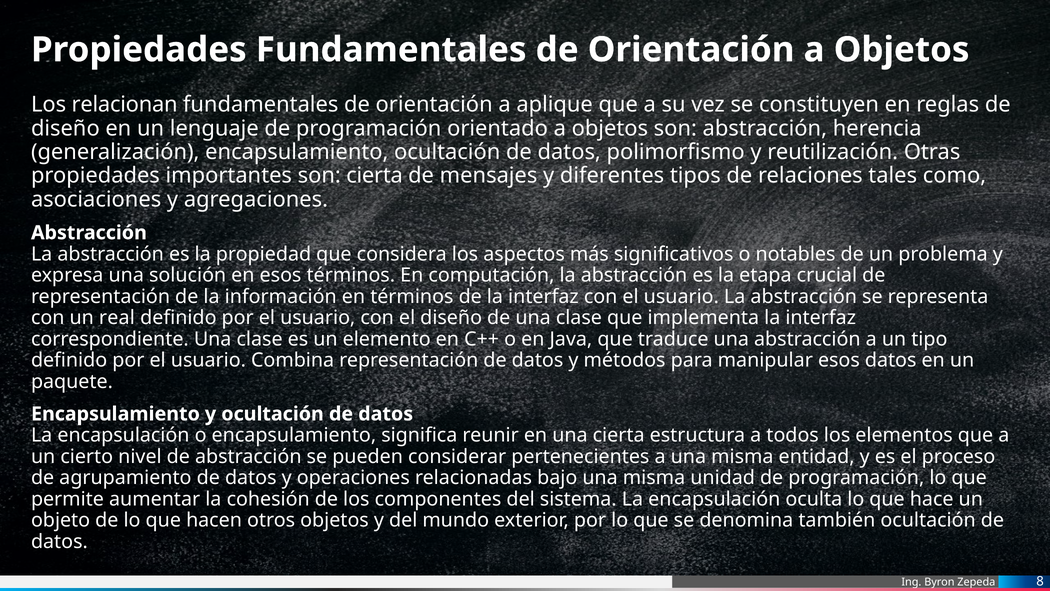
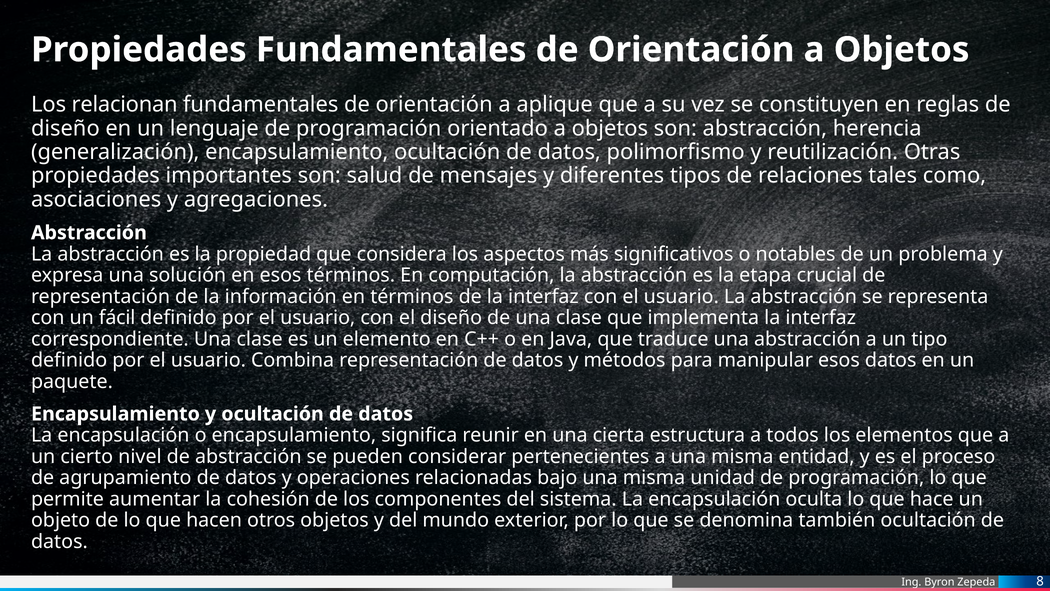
son cierta: cierta -> salud (374, 176)
real: real -> fácil (117, 318)
